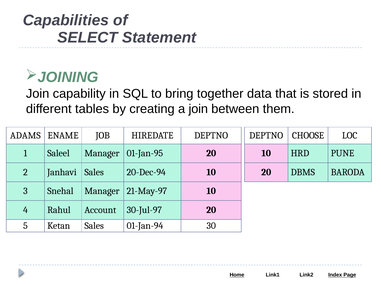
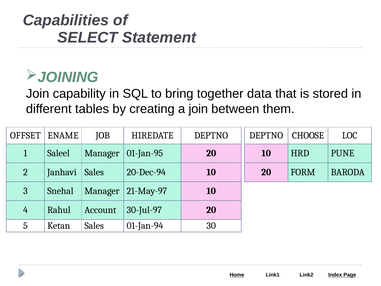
ADAMS: ADAMS -> OFFSET (25, 135)
DBMS: DBMS -> FORM (303, 172)
